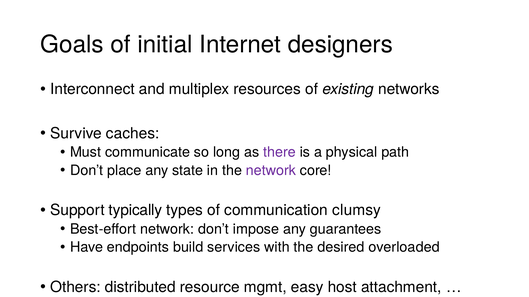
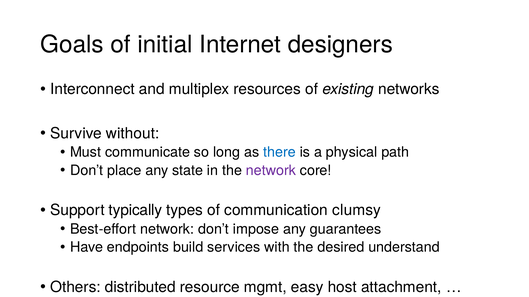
caches: caches -> without (133, 134)
there colour: purple -> blue (280, 153)
overloaded: overloaded -> understand (404, 248)
